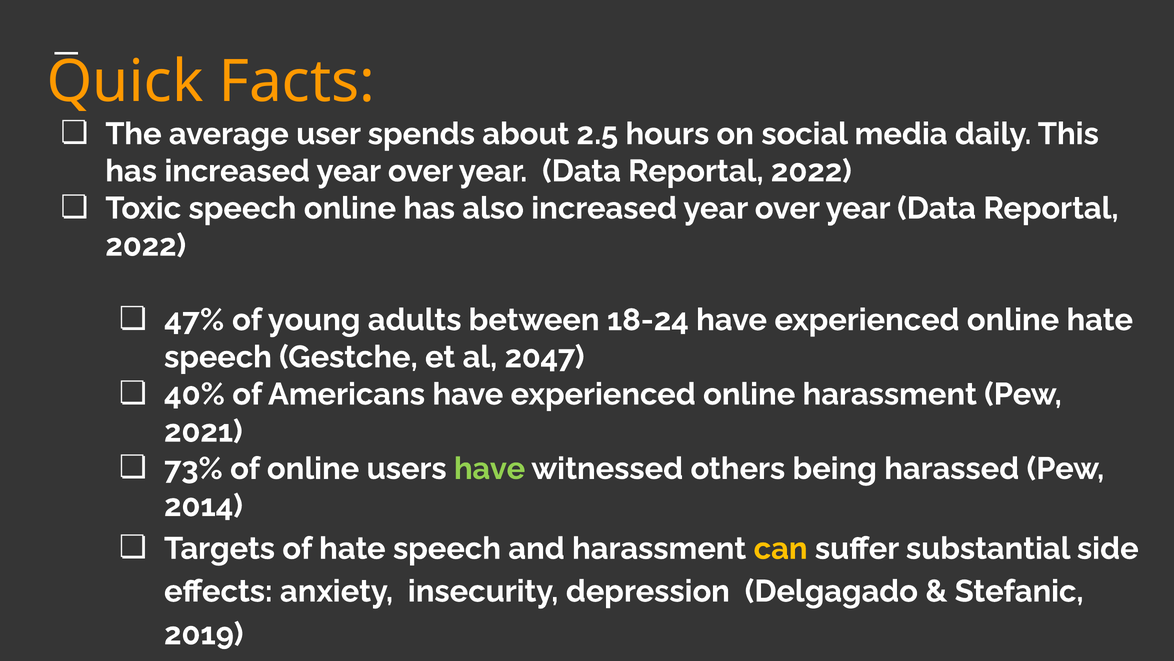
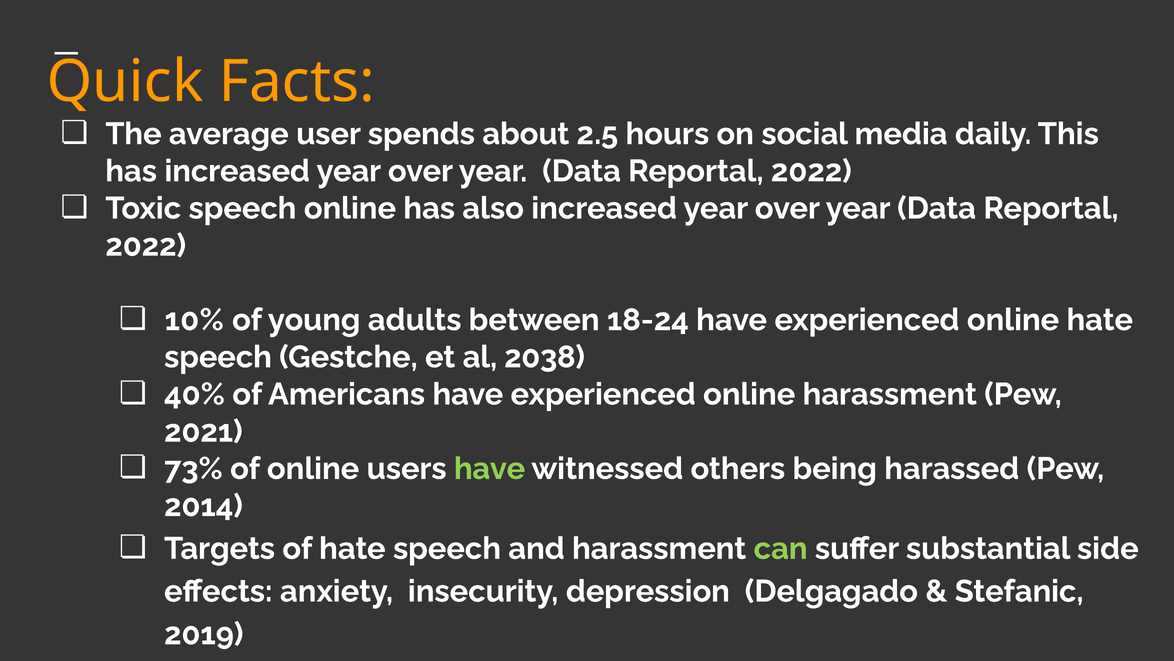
47%: 47% -> 10% (194, 320)
2047: 2047 -> 2038 (545, 357)
can colour: yellow -> light green (781, 548)
